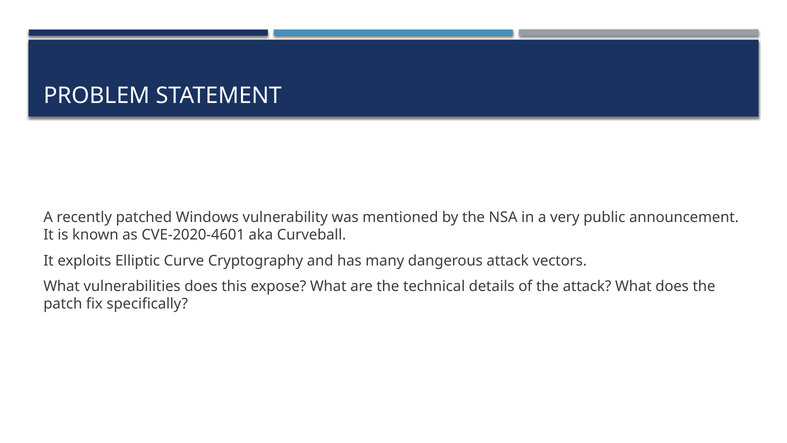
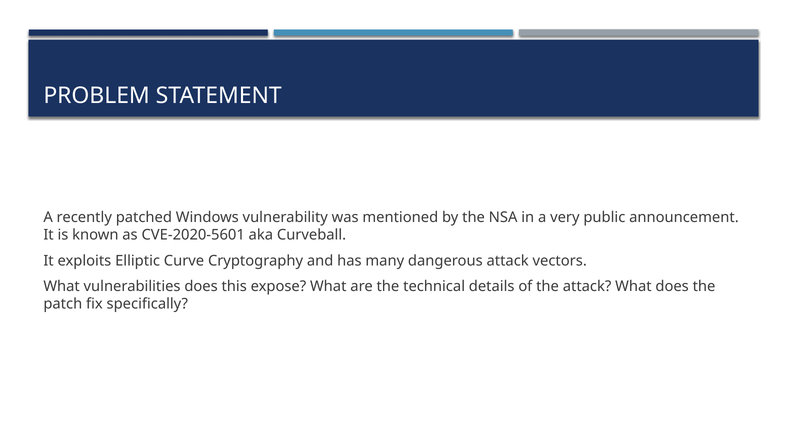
CVE-2020-4601: CVE-2020-4601 -> CVE-2020-5601 (193, 235)
